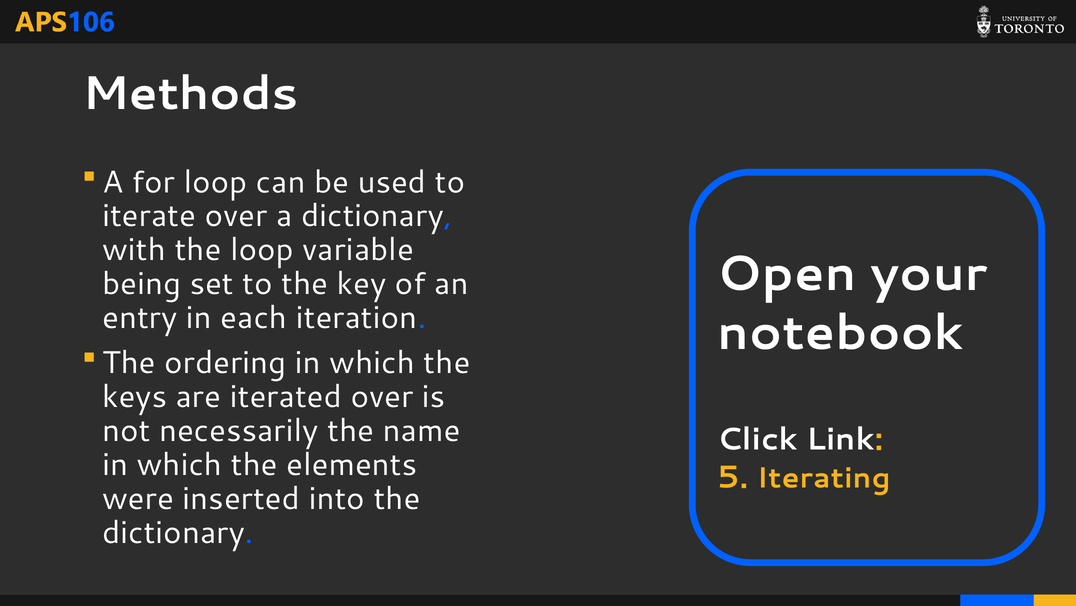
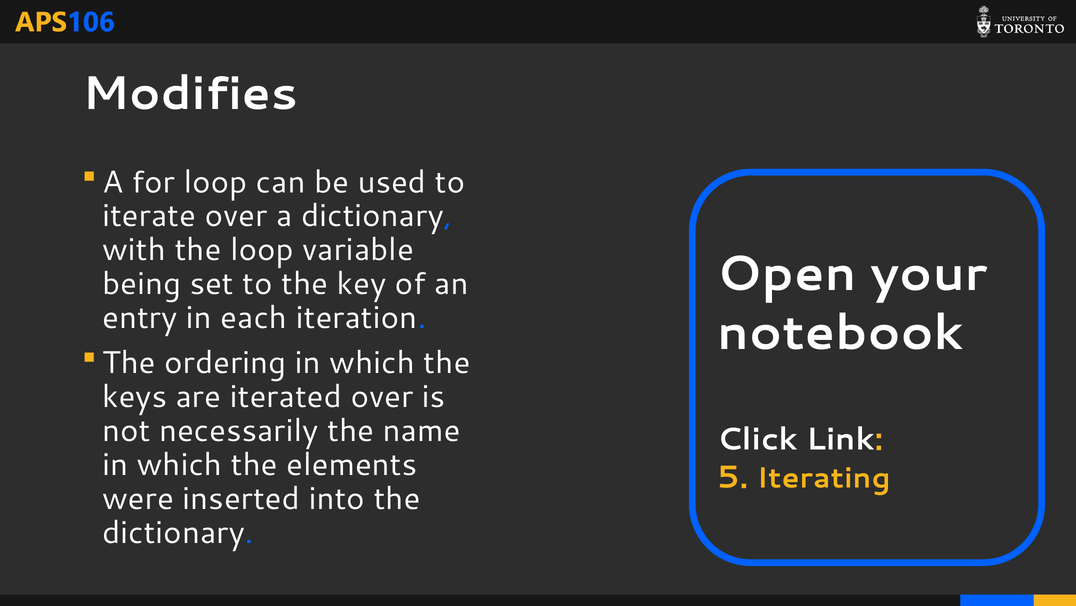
Methods: Methods -> Modifies (190, 93)
